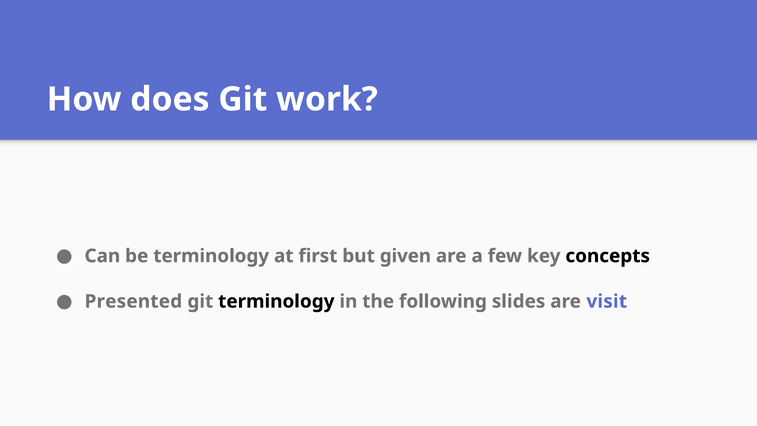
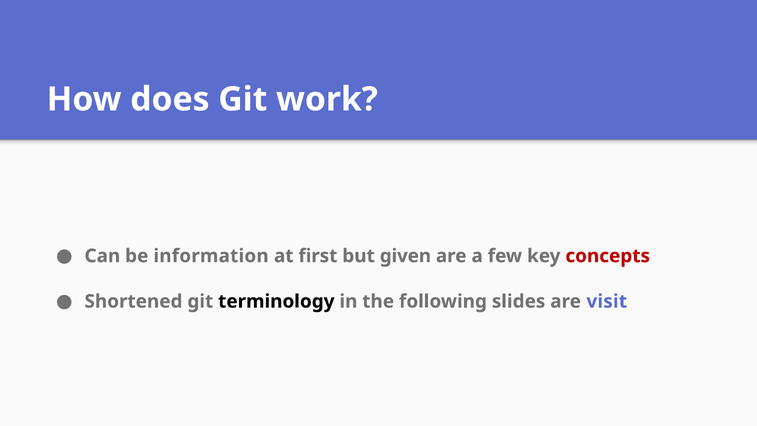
be terminology: terminology -> information (211, 256)
concepts colour: black -> red (608, 256)
Presented: Presented -> Shortened (133, 301)
